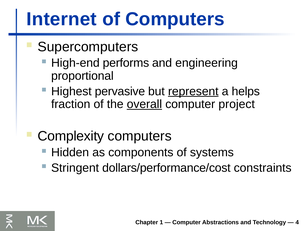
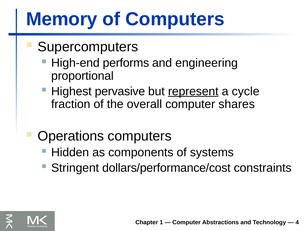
Internet: Internet -> Memory (62, 19)
helps: helps -> cycle (246, 91)
overall underline: present -> none (144, 104)
project: project -> shares (237, 104)
Complexity: Complexity -> Operations (71, 136)
